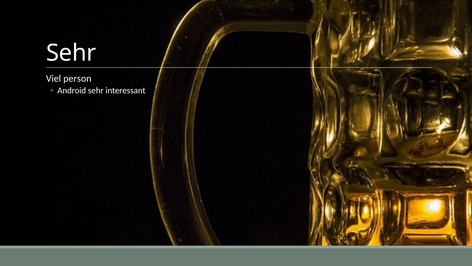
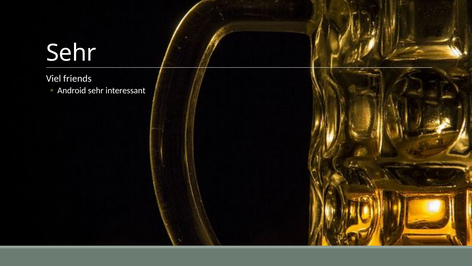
person: person -> friends (77, 78)
